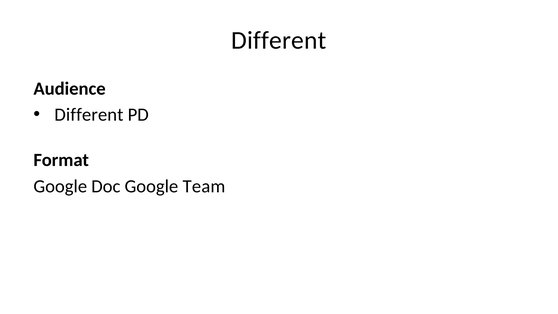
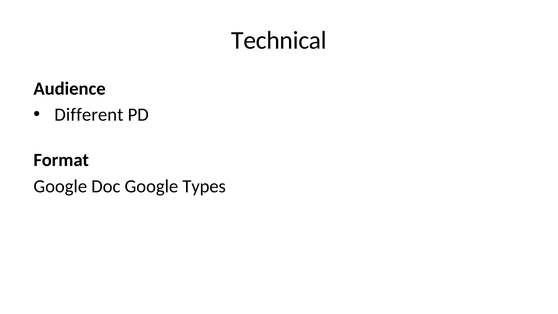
Different: Different -> Technical (279, 40)
Team: Team -> Types (204, 186)
